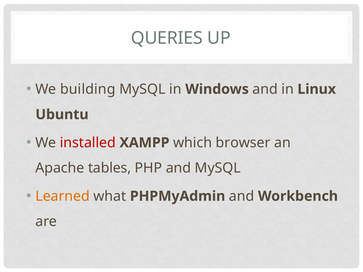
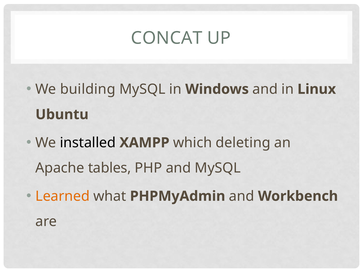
QUERIES: QUERIES -> CONCAT (167, 38)
installed colour: red -> black (88, 143)
browser: browser -> deleting (243, 143)
